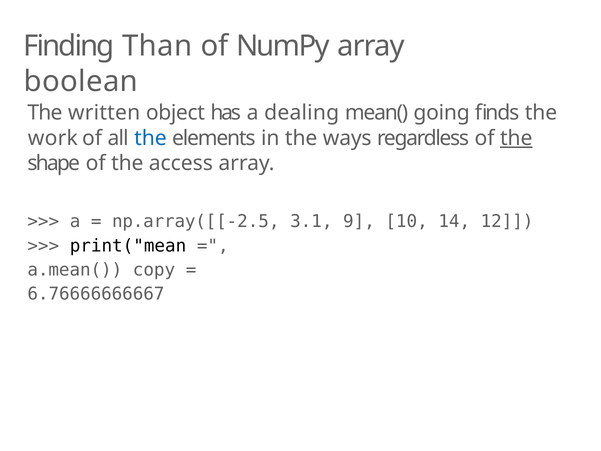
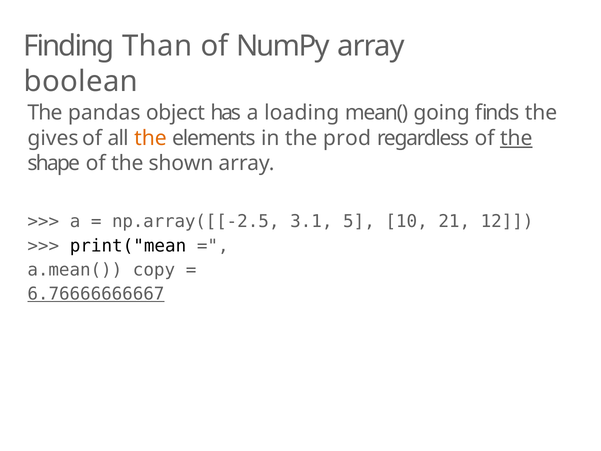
written: written -> pandas (104, 113)
dealing: dealing -> loading (302, 113)
work: work -> gives (53, 138)
the colour: blue -> orange (150, 138)
ways: ways -> prod (347, 138)
access: access -> shown (181, 163)
9: 9 -> 5 (359, 222)
14: 14 -> 21 (454, 222)
6.76666666667 underline: none -> present (96, 294)
